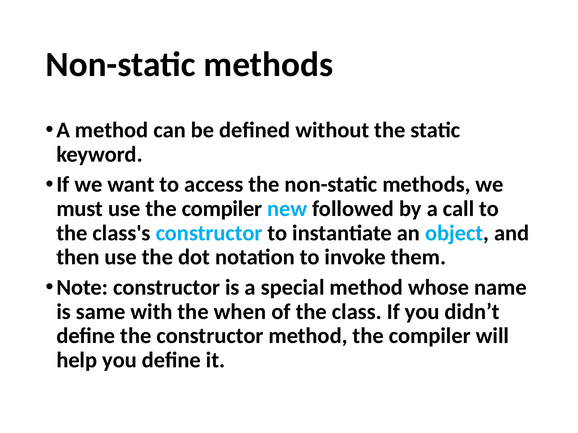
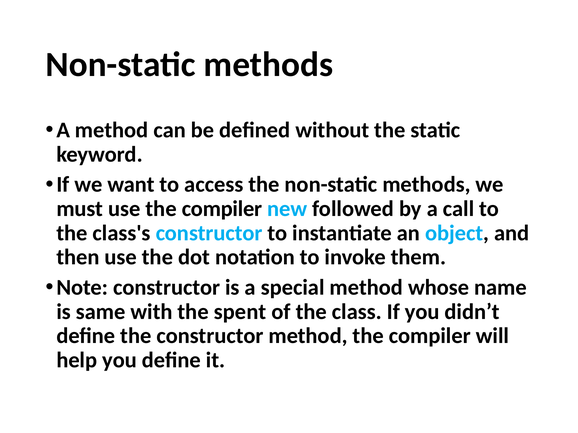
when: when -> spent (240, 312)
